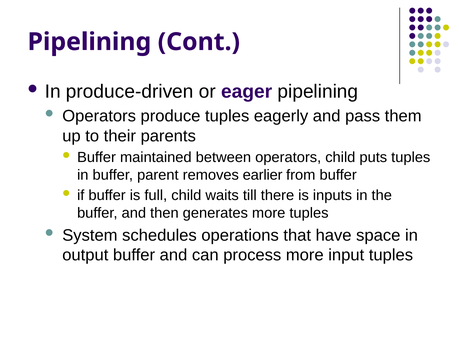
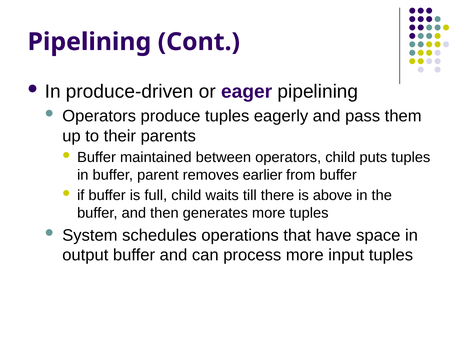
inputs: inputs -> above (333, 196)
